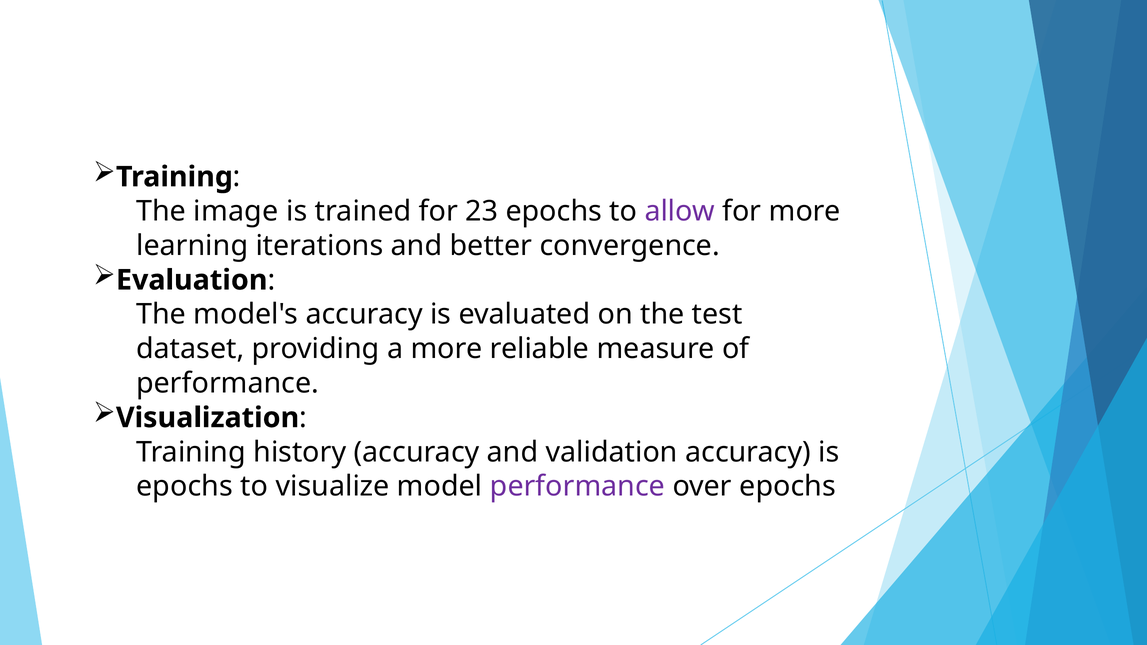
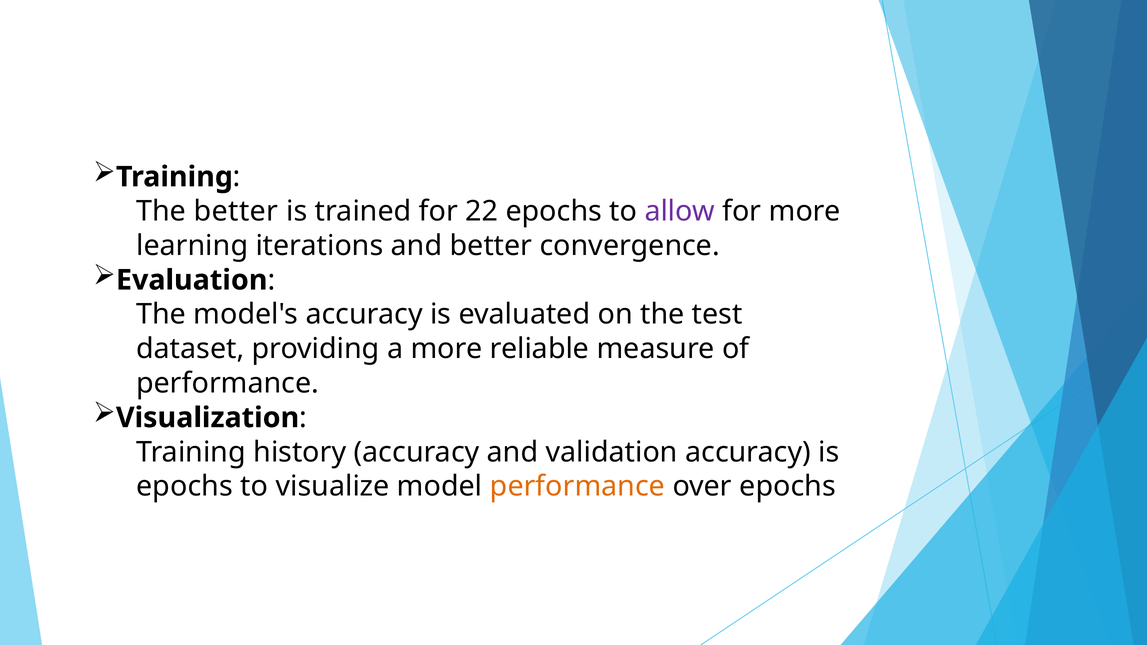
The image: image -> better (236, 211)
23: 23 -> 22 (482, 211)
performance colour: purple -> orange (577, 487)
